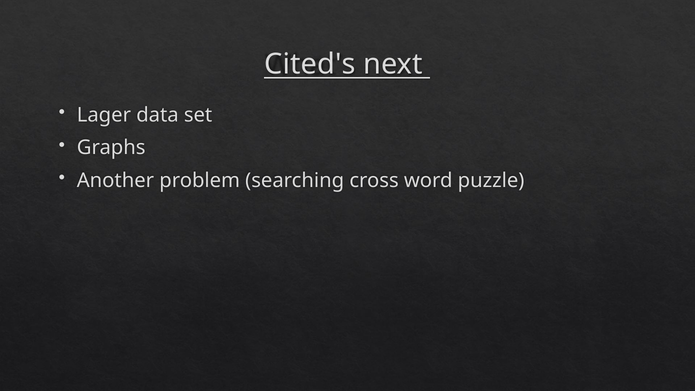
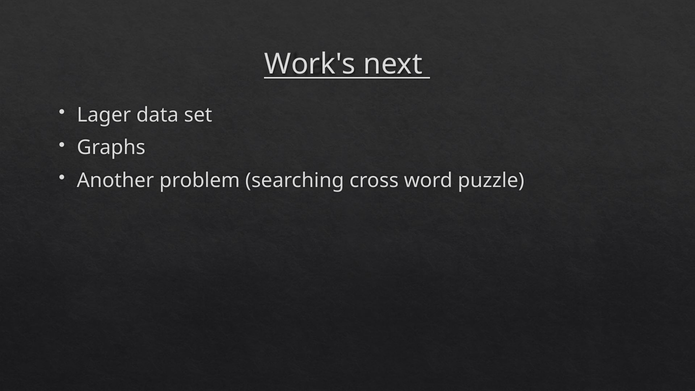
Cited's: Cited's -> Work's (310, 64)
